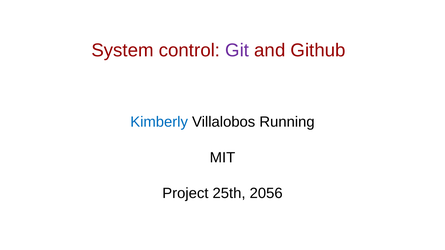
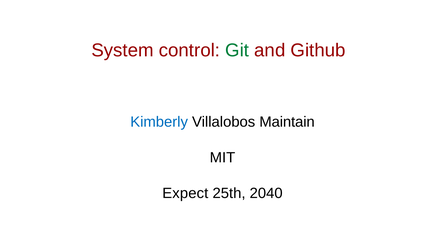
Git colour: purple -> green (237, 50)
Running: Running -> Maintain (287, 122)
Project: Project -> Expect (185, 193)
2056: 2056 -> 2040 (266, 193)
